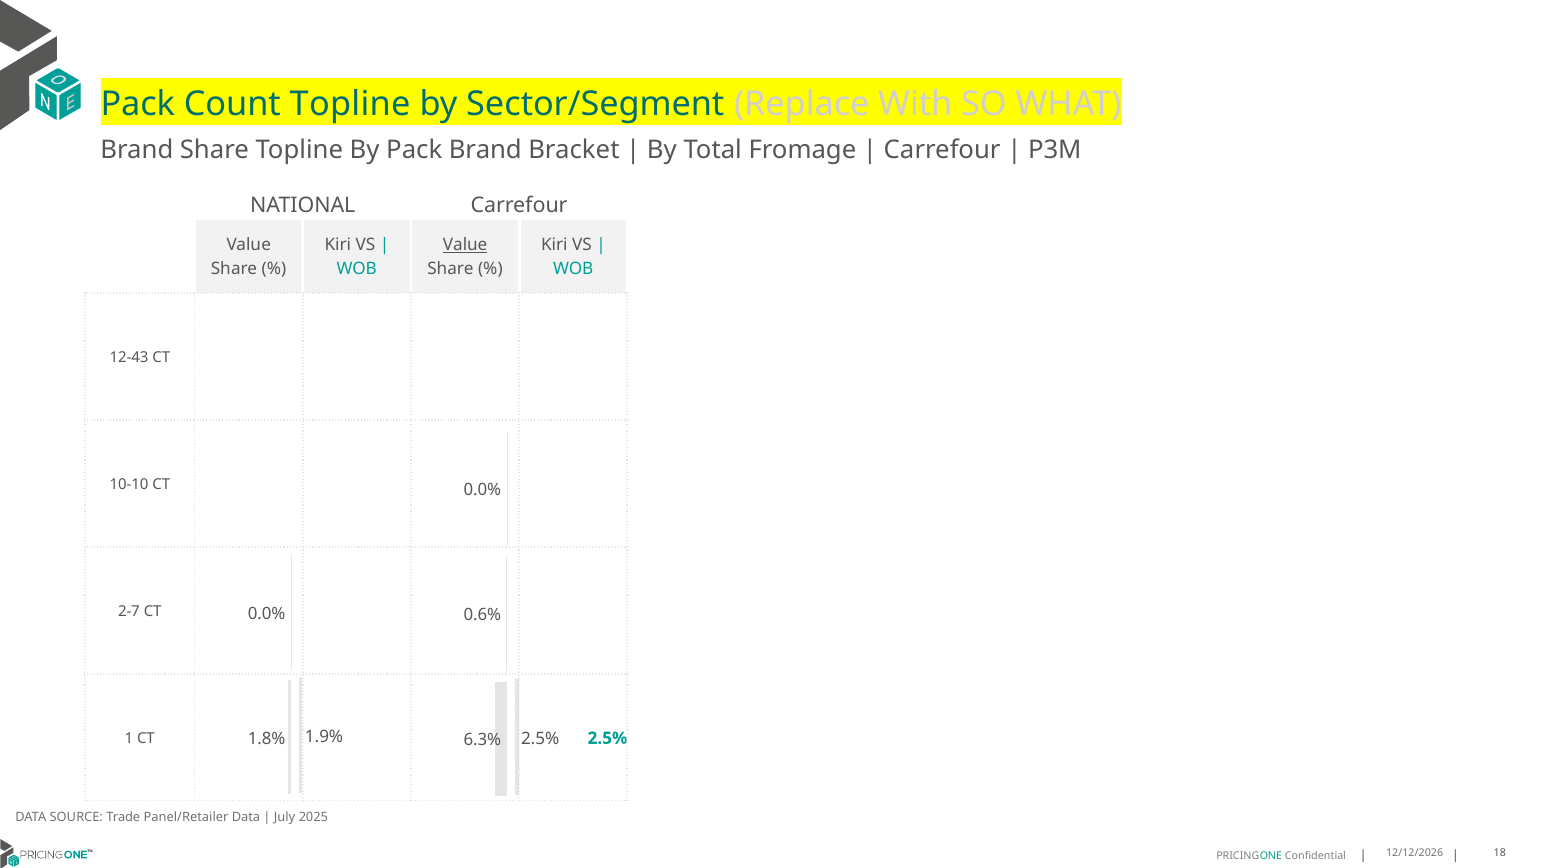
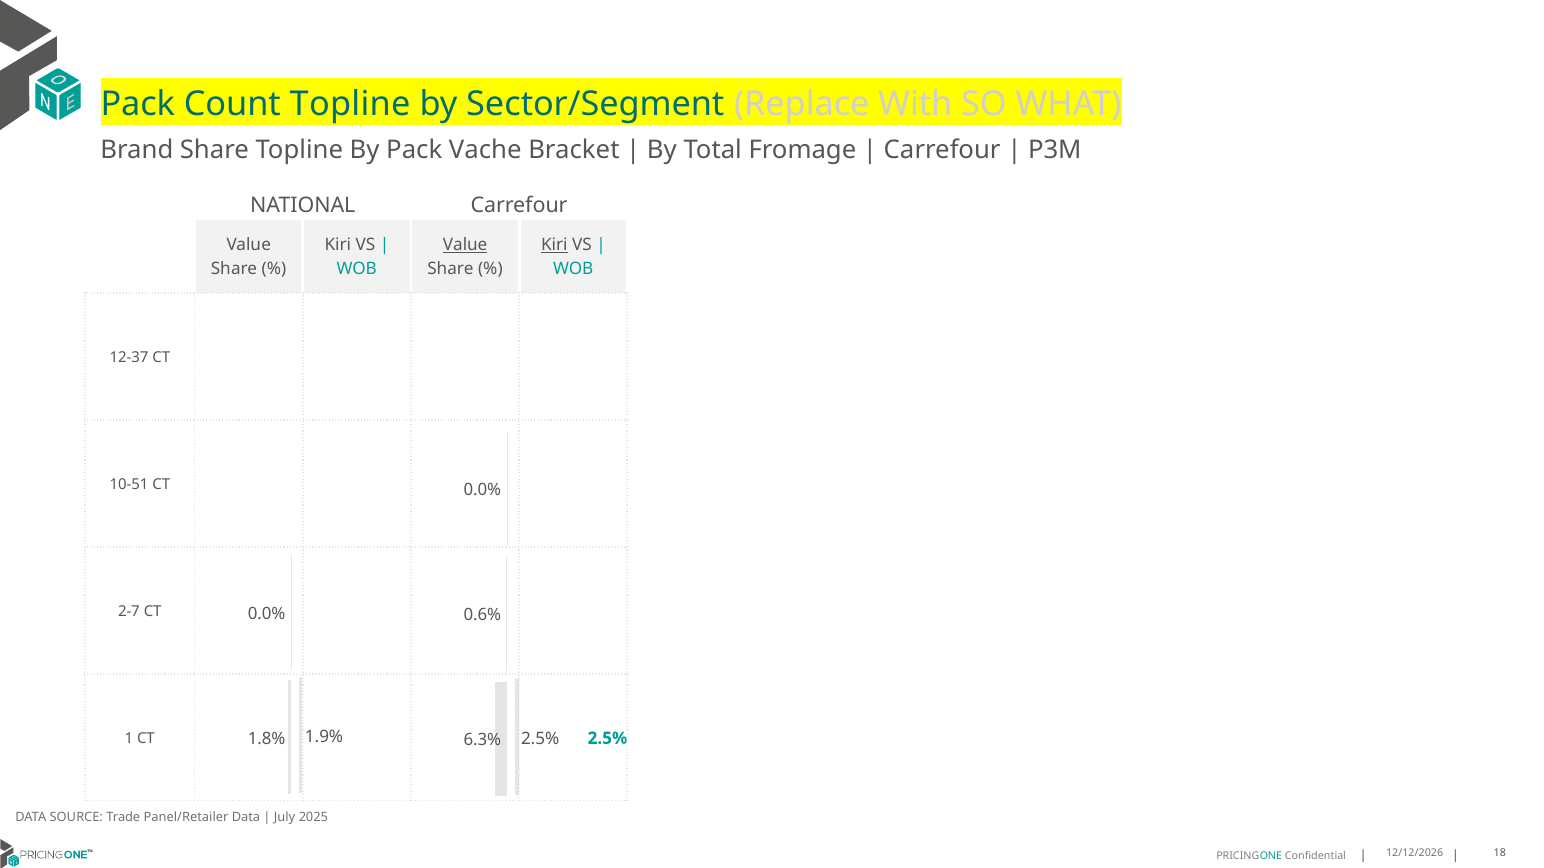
Pack Brand: Brand -> Vache (485, 151)
Kiri underline: none -> present (554, 245)
12-43: 12-43 -> 12-37 (129, 358)
10-10: 10-10 -> 10-51 (129, 485)
